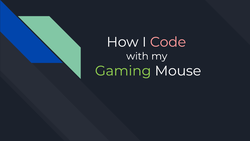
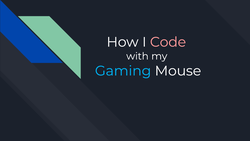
Gaming colour: light green -> light blue (123, 71)
